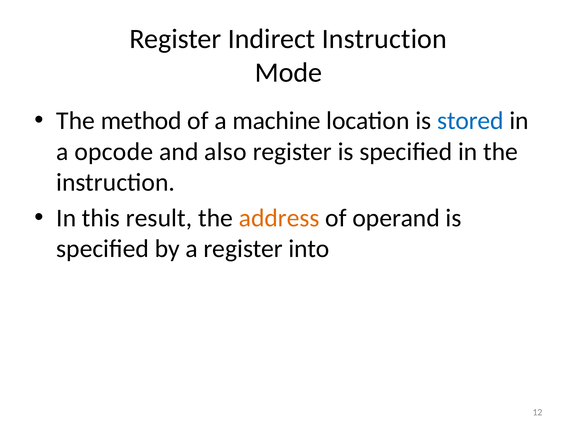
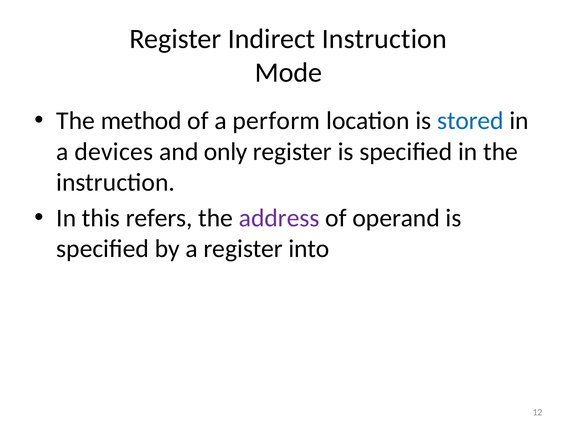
machine: machine -> perform (276, 121)
opcode: opcode -> devices (114, 152)
also: also -> only (226, 152)
result: result -> refers (159, 219)
address colour: orange -> purple (279, 219)
